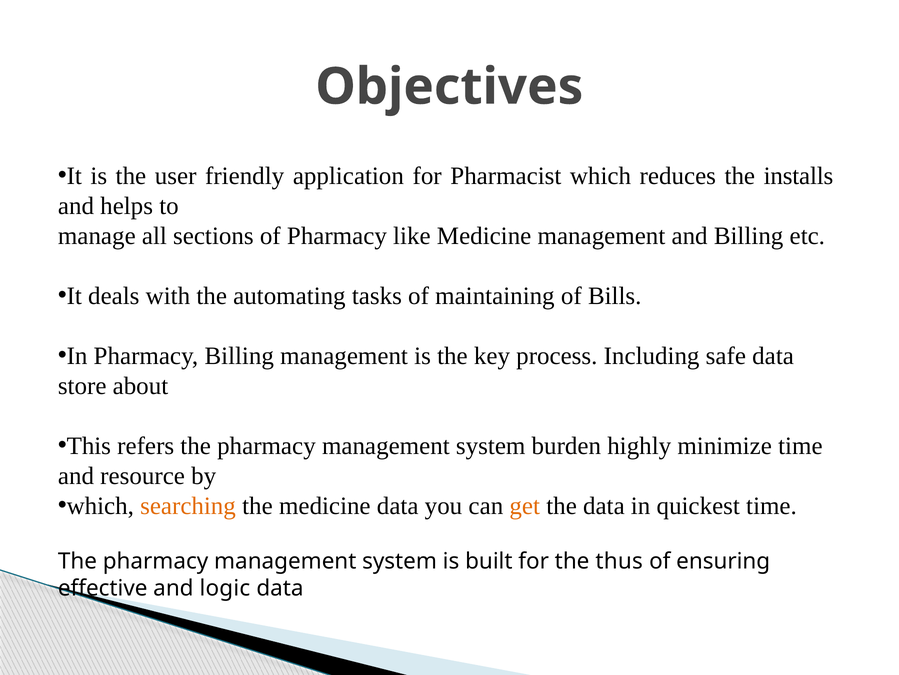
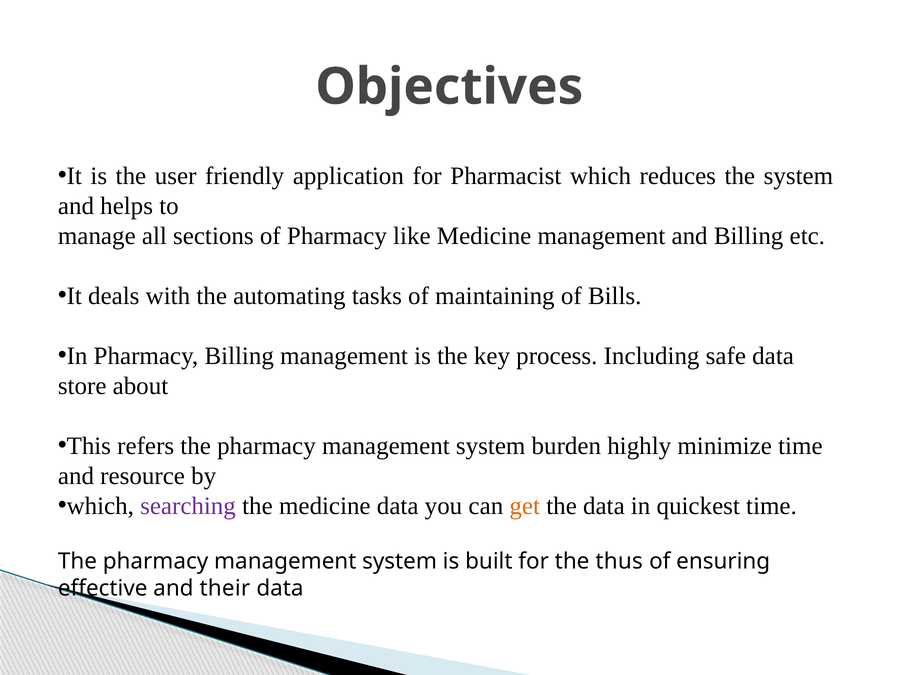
the installs: installs -> system (798, 176)
searching colour: orange -> purple (188, 505)
logic: logic -> their (225, 588)
